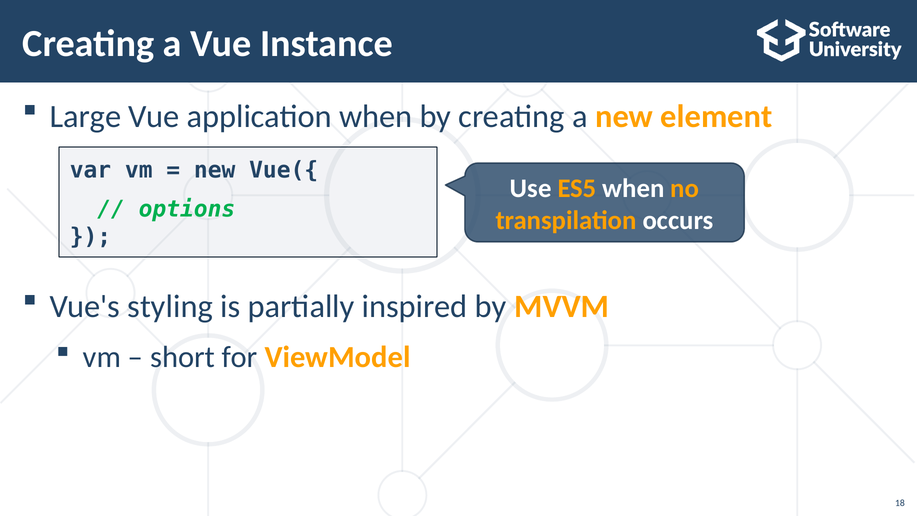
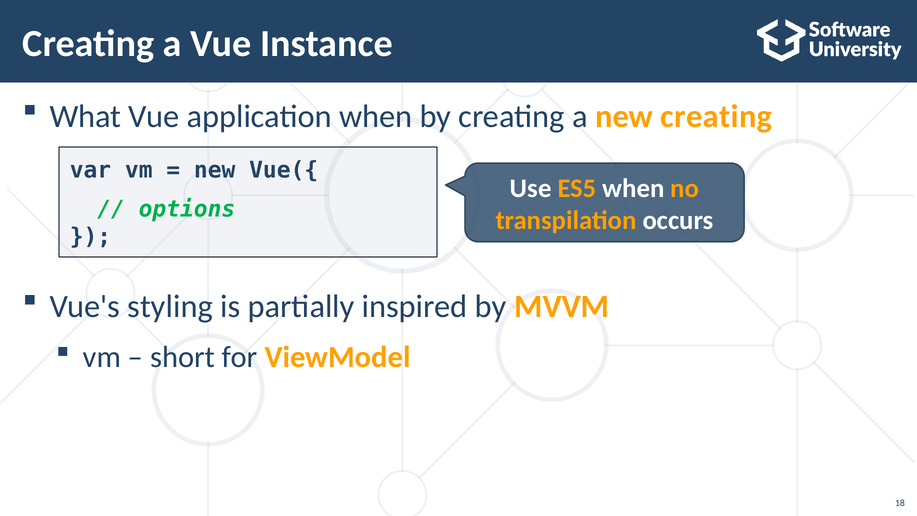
Large: Large -> What (85, 116)
new element: element -> creating (716, 116)
